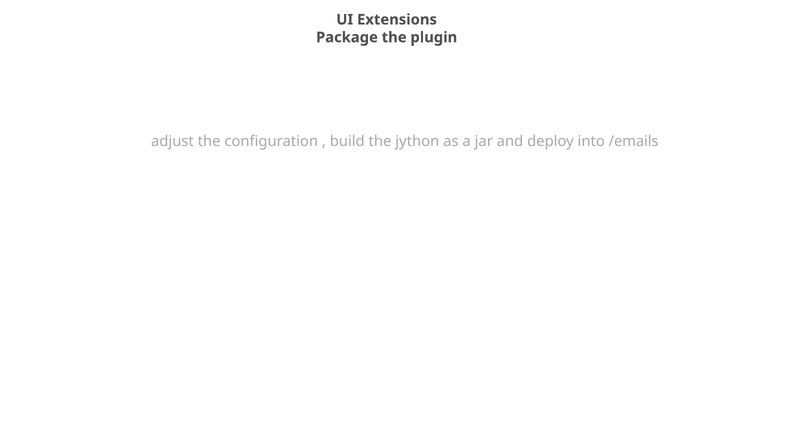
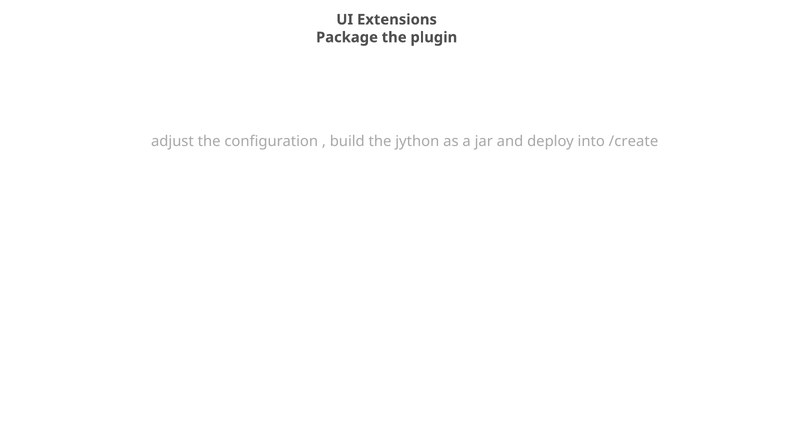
/emails: /emails -> /create (633, 141)
